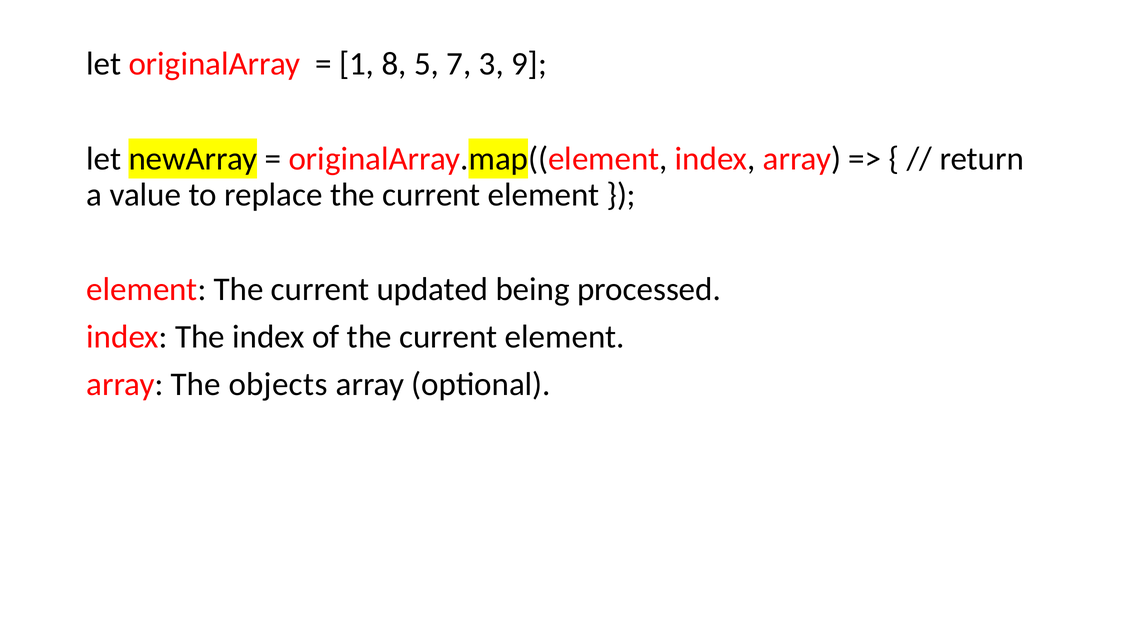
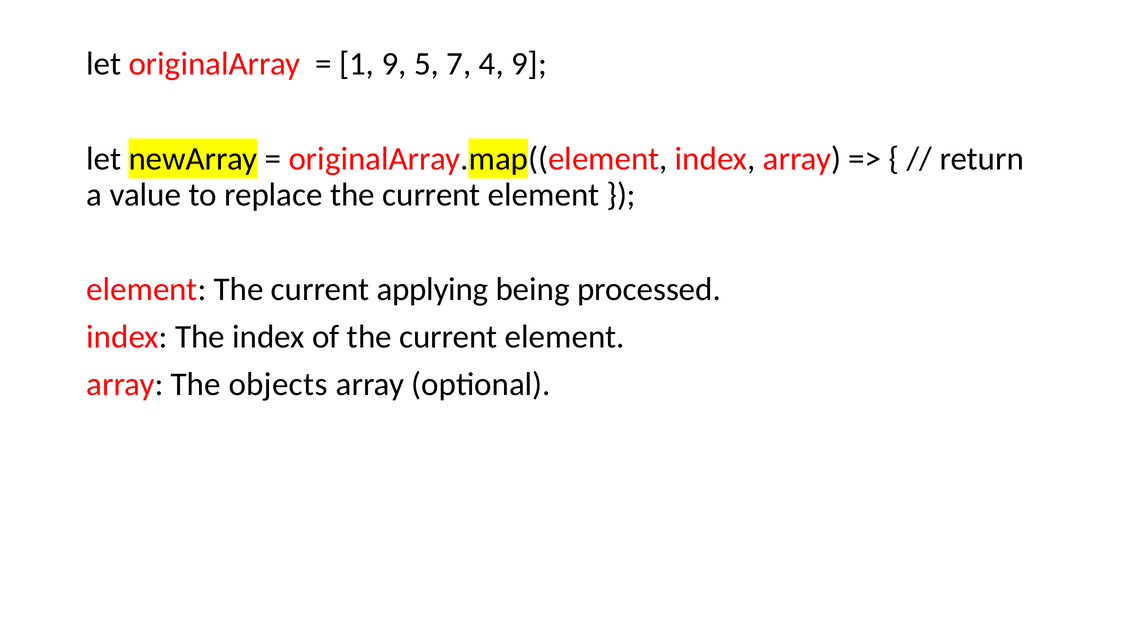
1 8: 8 -> 9 (394, 64)
3: 3 -> 4 (491, 64)
updated: updated -> applying (433, 290)
